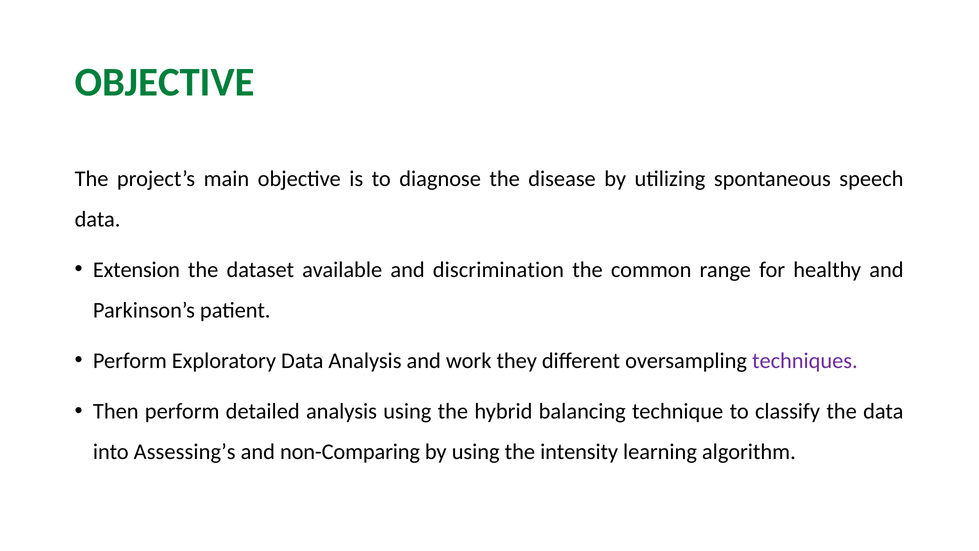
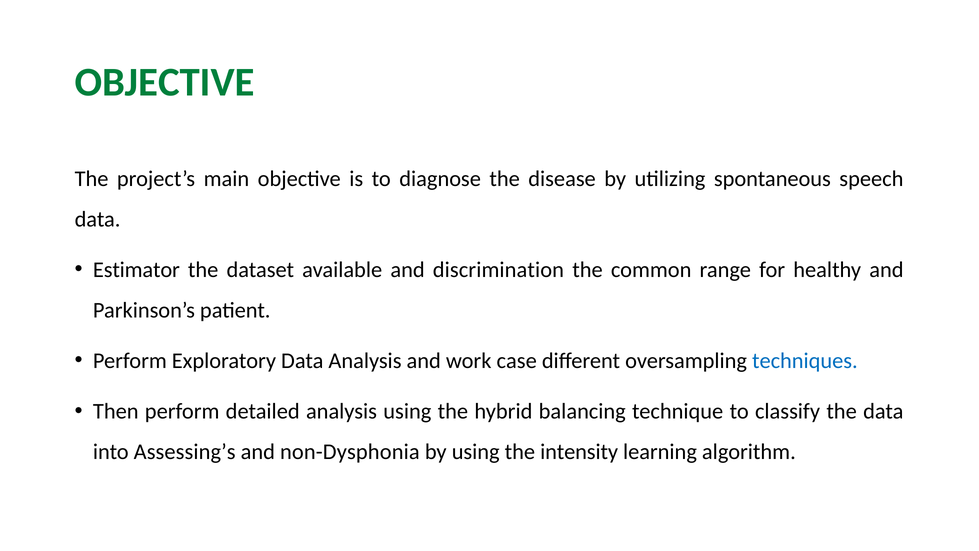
Extension: Extension -> Estimator (136, 270)
they: they -> case (517, 361)
techniques colour: purple -> blue (805, 361)
non-Comparing: non-Comparing -> non-Dysphonia (350, 451)
